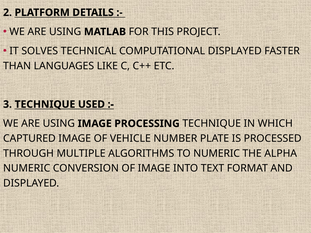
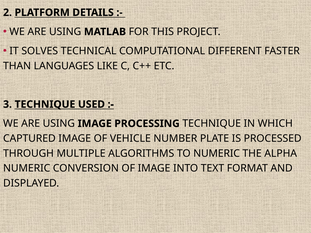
COMPUTATIONAL DISPLAYED: DISPLAYED -> DIFFERENT (235, 51)
